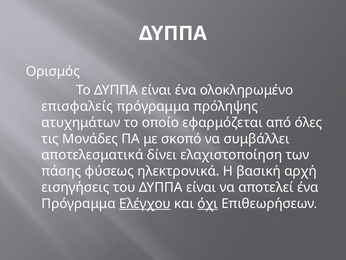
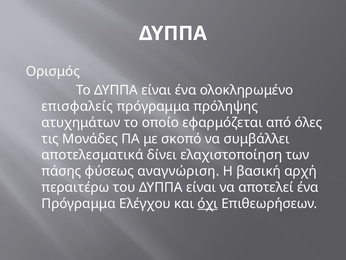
ηλεκτρονικά: ηλεκτρονικά -> αναγνώριση (178, 171)
εισηγήσεις: εισηγήσεις -> περαιτέρω (75, 187)
Ελέγχου underline: present -> none (145, 203)
